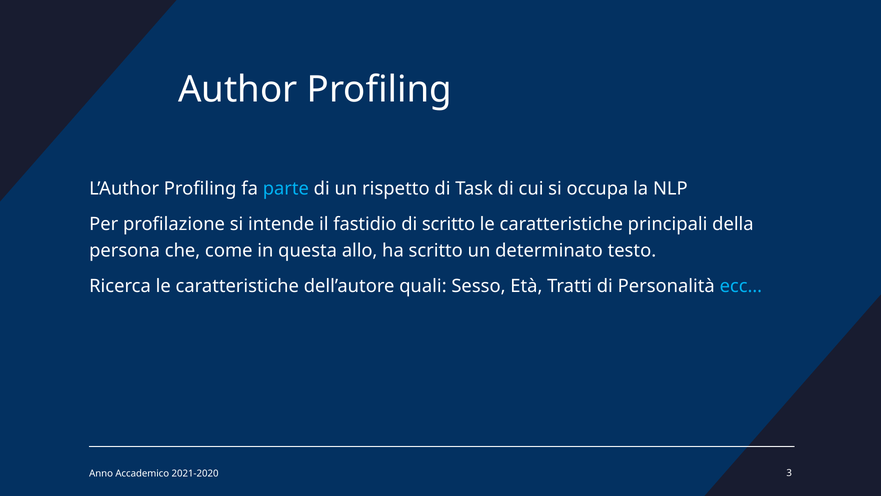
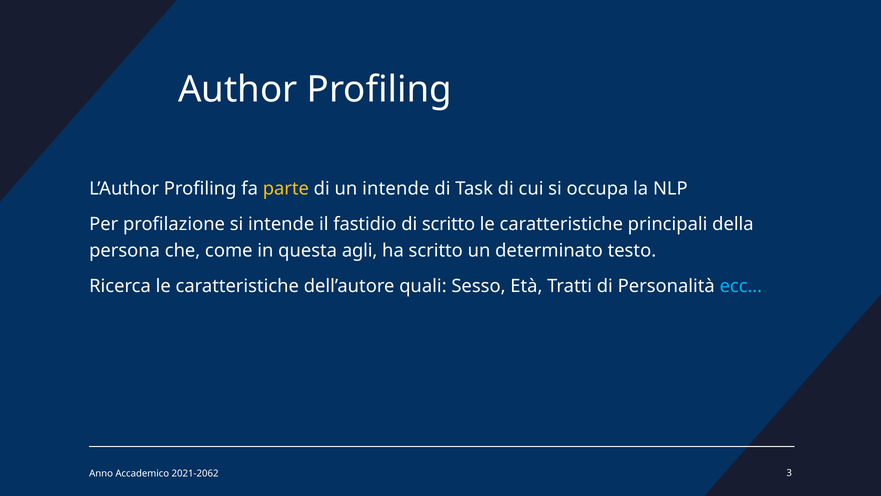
parte colour: light blue -> yellow (286, 189)
un rispetto: rispetto -> intende (396, 189)
allo: allo -> agli (360, 251)
2021-2020: 2021-2020 -> 2021-2062 (195, 473)
